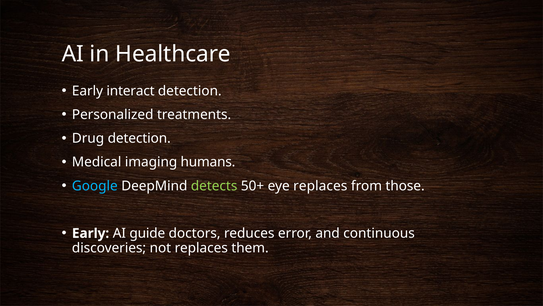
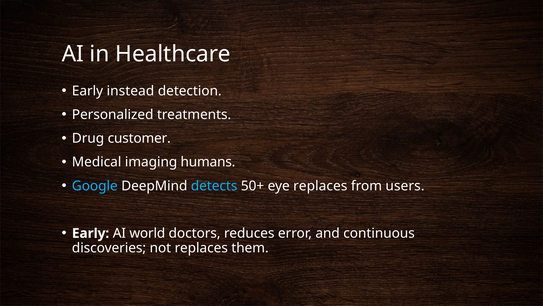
interact: interact -> instead (130, 91)
Drug detection: detection -> customer (139, 138)
detects colour: light green -> light blue (214, 186)
those: those -> users (405, 186)
guide: guide -> world (147, 233)
